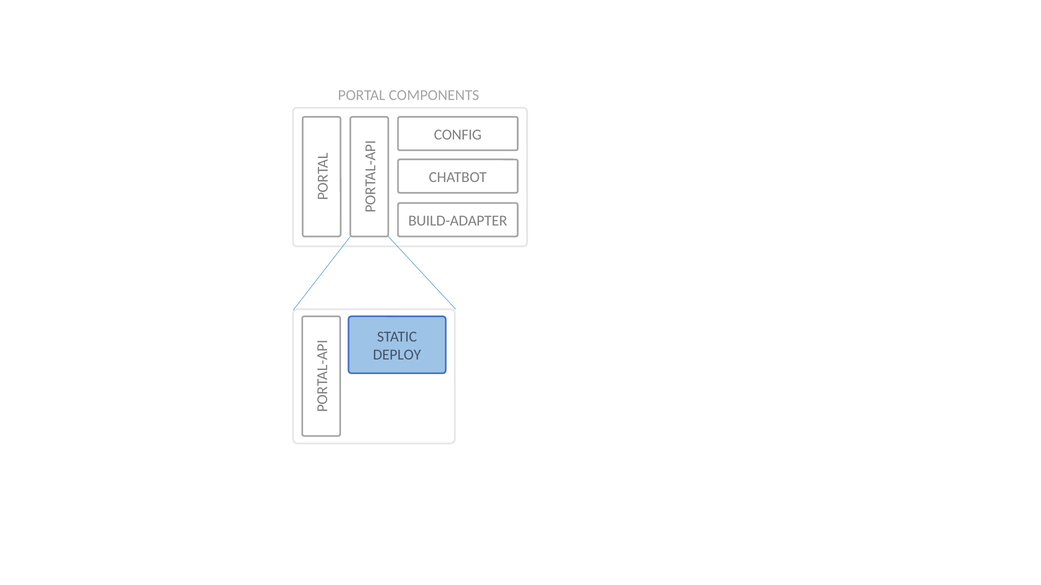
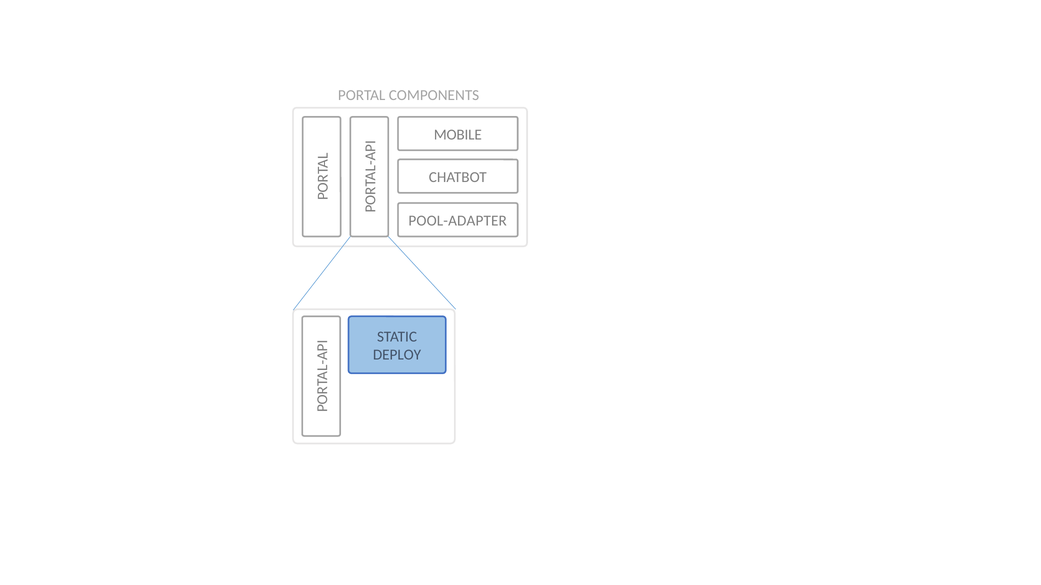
CONFIG: CONFIG -> MOBILE (458, 135)
BUILD-ADAPTER: BUILD-ADAPTER -> POOL-ADAPTER (458, 221)
